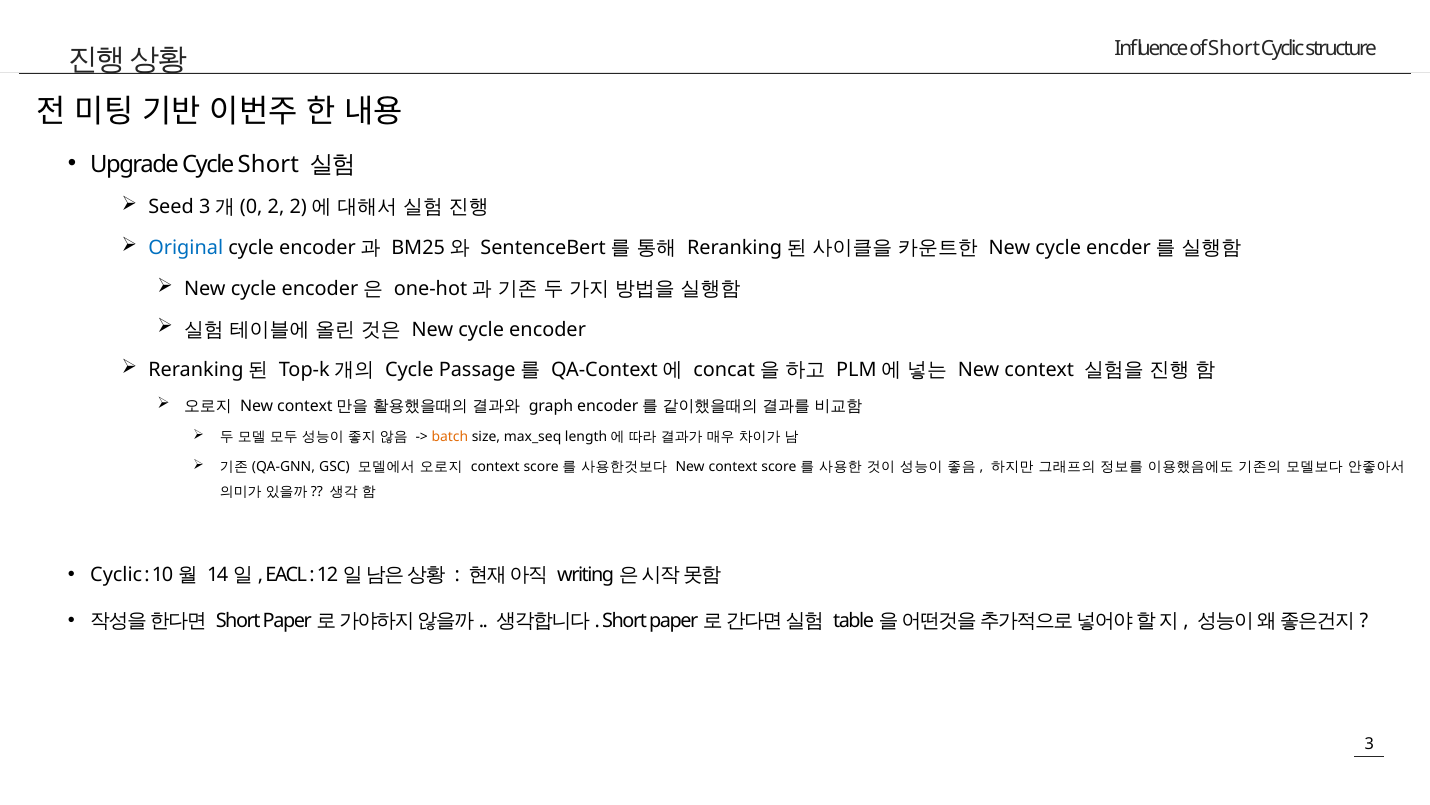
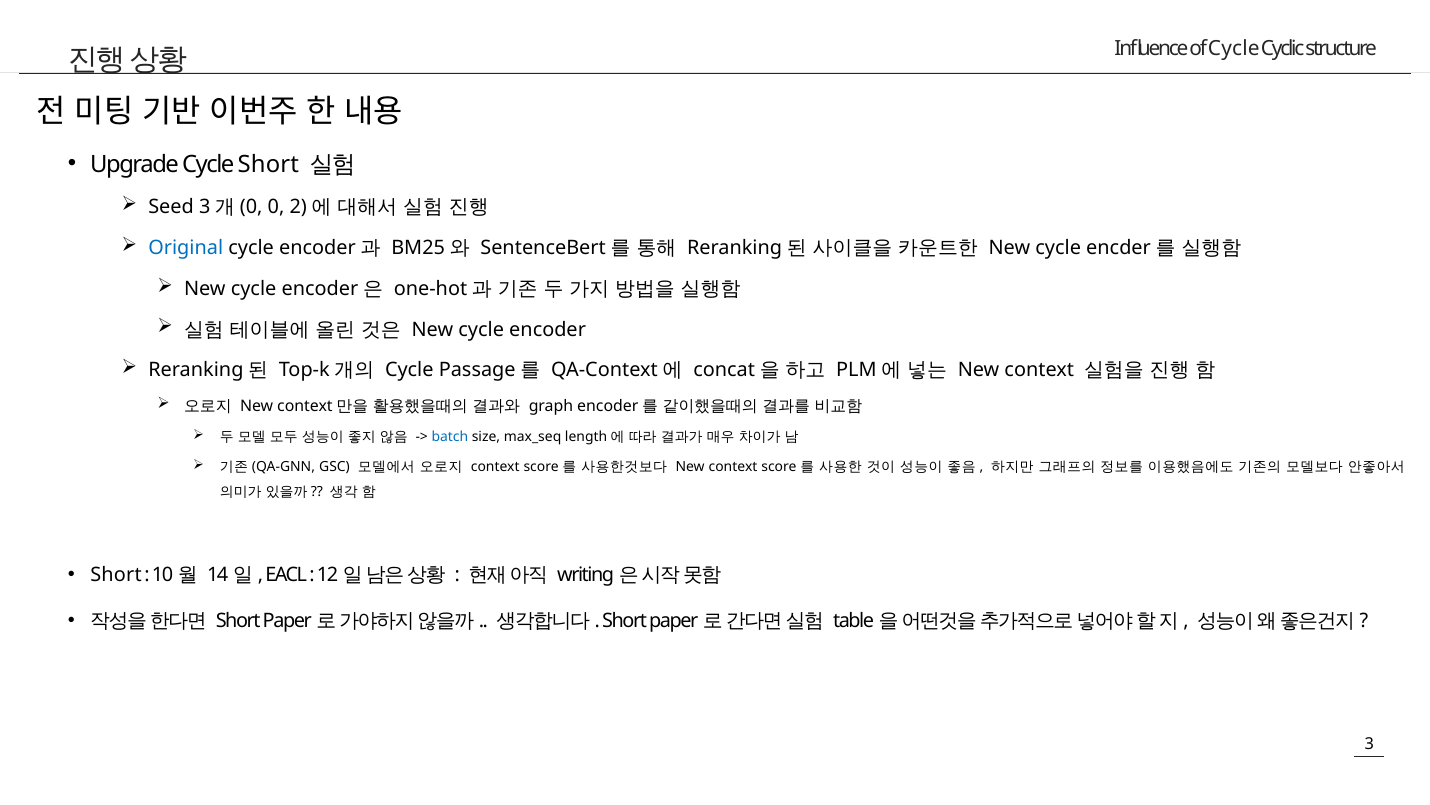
Short: Short -> Cycle (1234, 48)
2: 2 -> 0 (276, 207)
batch colour: orange -> blue (450, 437)
Cyclic: Cyclic -> Short (116, 575)
